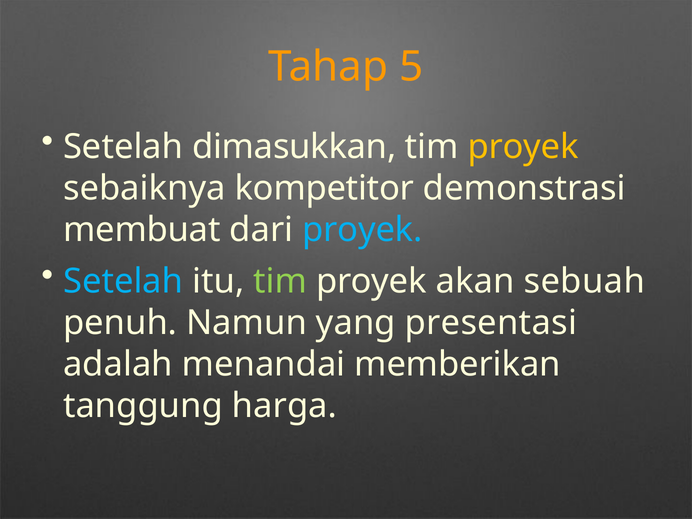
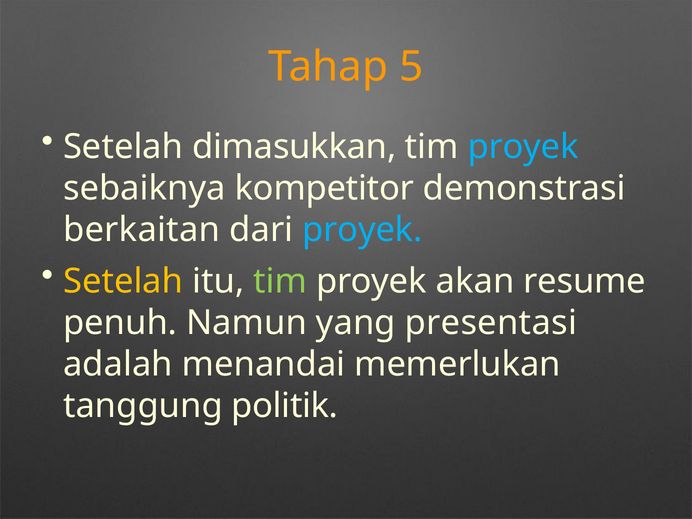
proyek colour: yellow -> light blue (523, 147)
membuat: membuat -> berkaitan (142, 230)
Setelah colour: light blue -> yellow (123, 281)
sebuah: sebuah -> resume (585, 281)
memberikan: memberikan -> memerlukan (458, 364)
harga: harga -> politik (285, 406)
